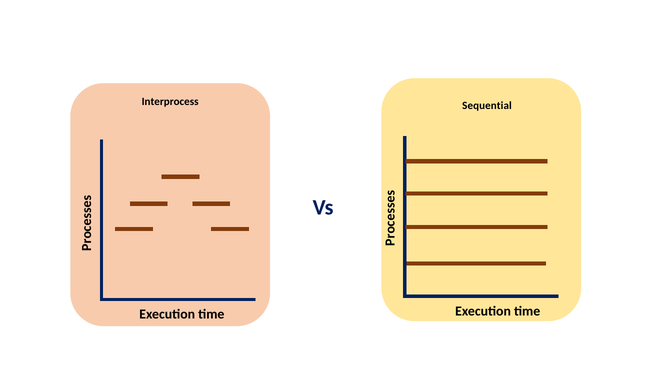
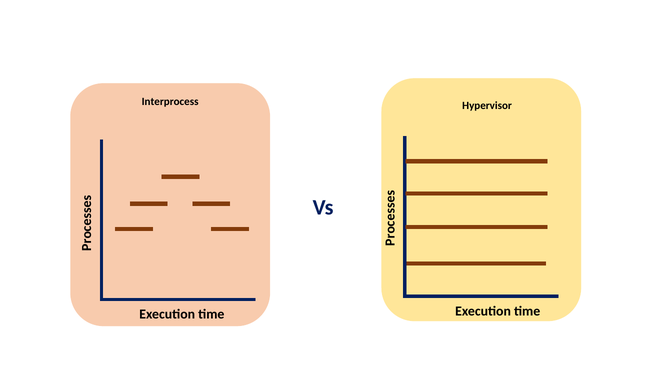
Sequential: Sequential -> Hypervisor (487, 105)
